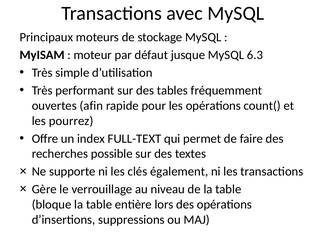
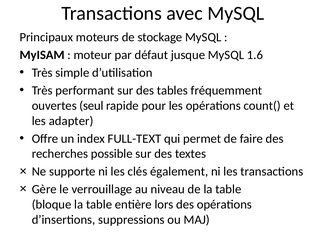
6.3: 6.3 -> 1.6 (255, 55)
afin: afin -> seul (91, 106)
pourrez: pourrez -> adapter (71, 121)
